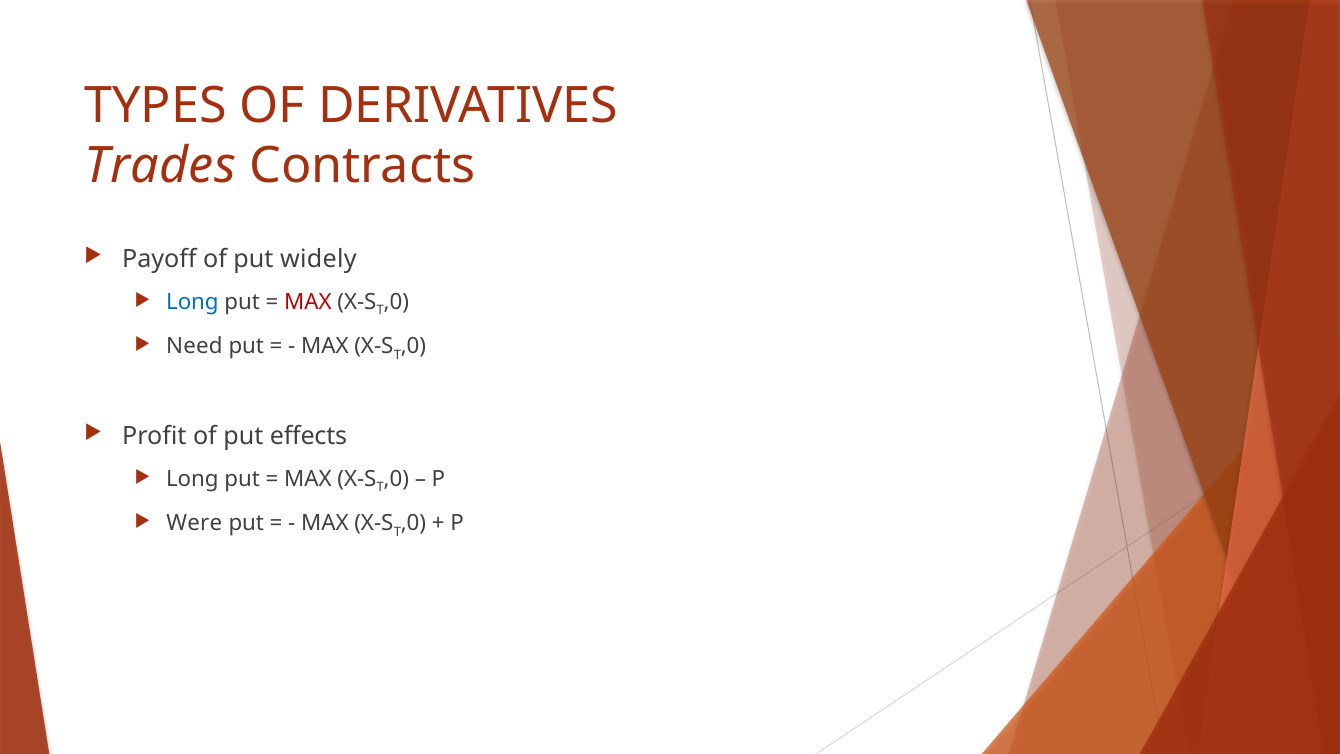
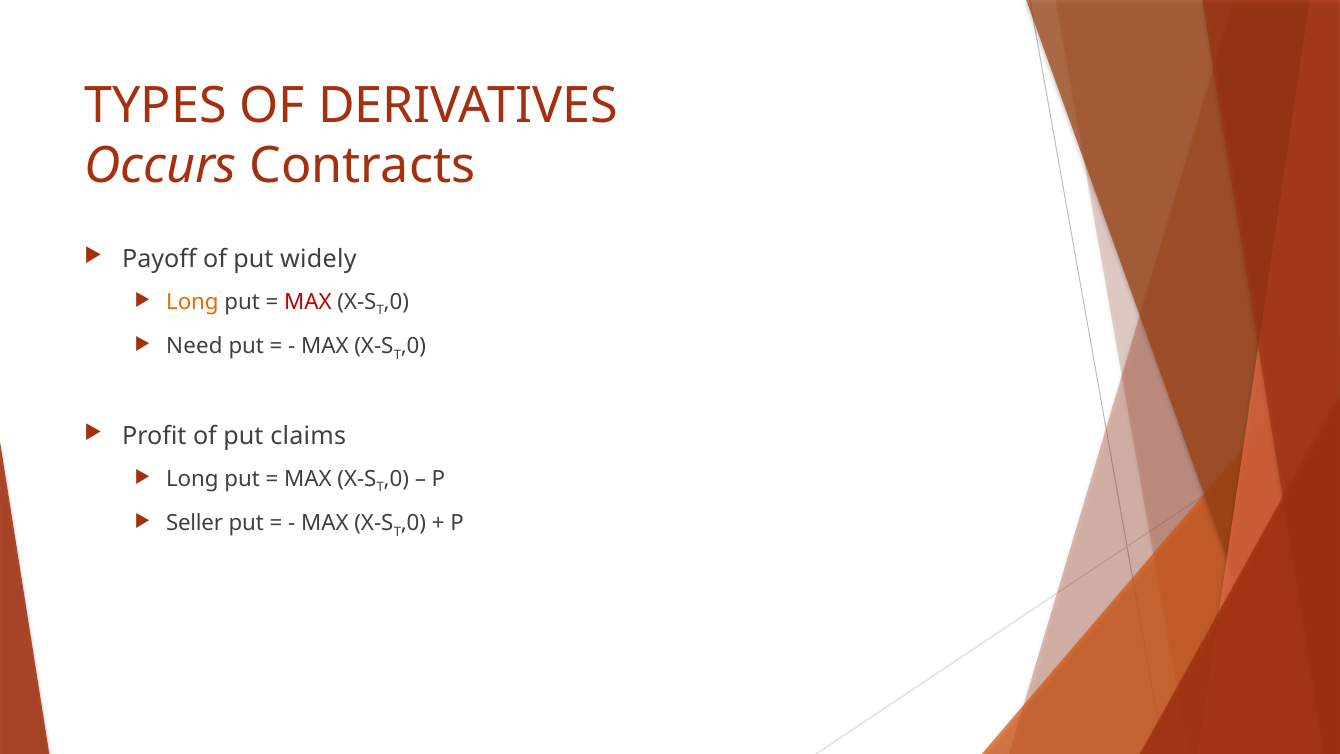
Trades: Trades -> Occurs (161, 166)
Long colour: blue -> orange (192, 302)
effects: effects -> claims (308, 436)
Were: Were -> Seller (195, 523)
